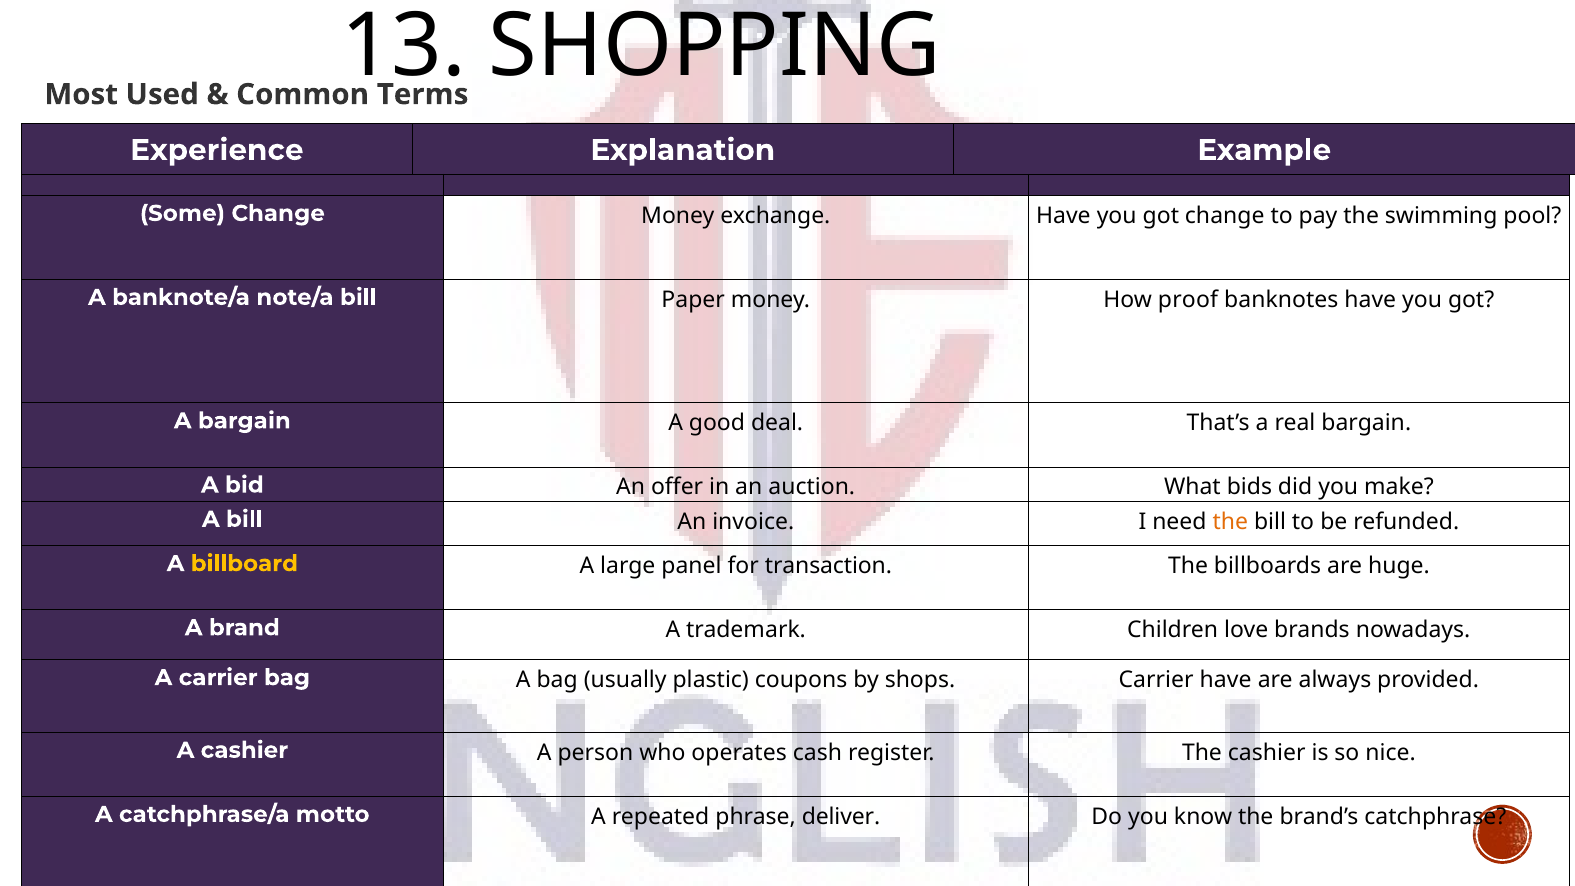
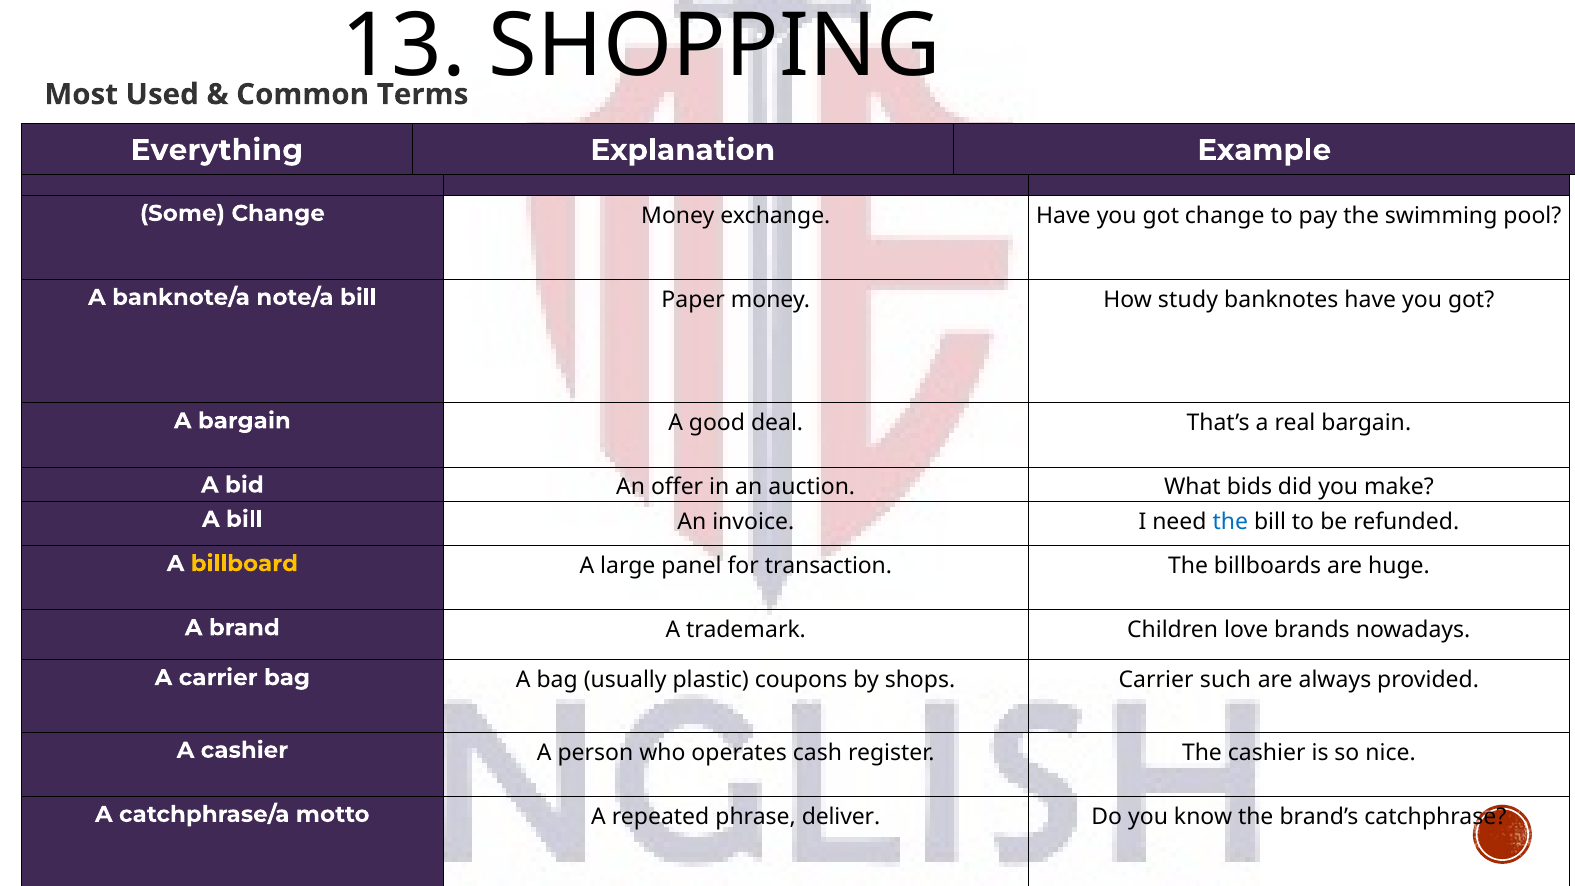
Experience: Experience -> Everything (217, 150)
proof: proof -> study (1188, 300)
the colour: orange -> blue (1230, 522)
Carrier have: have -> such (1226, 680)
